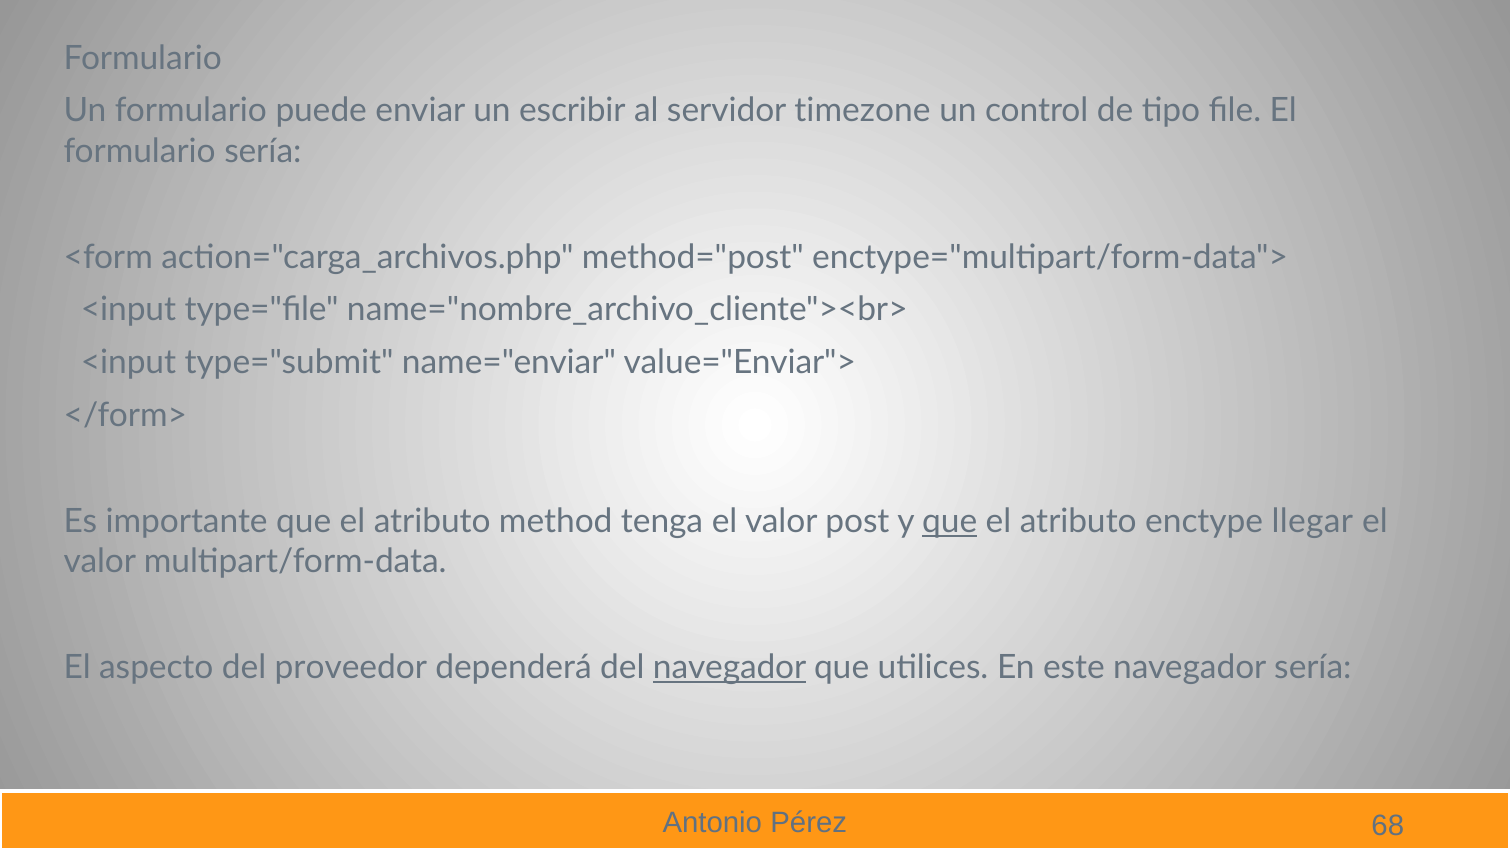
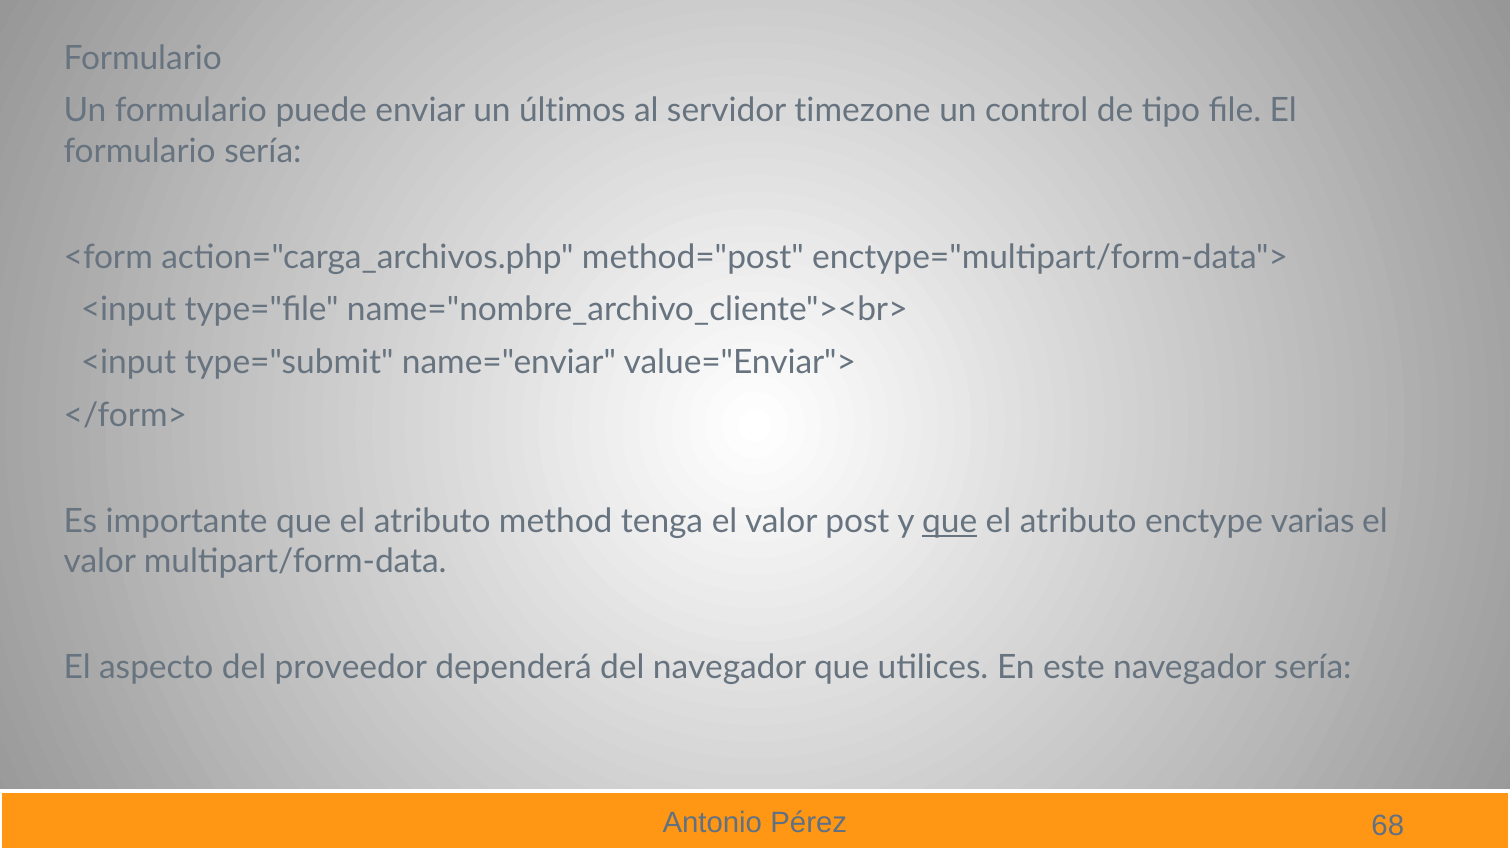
escribir: escribir -> últimos (572, 111)
llegar: llegar -> varias (1313, 521)
navegador underline: present -> none (730, 667)
